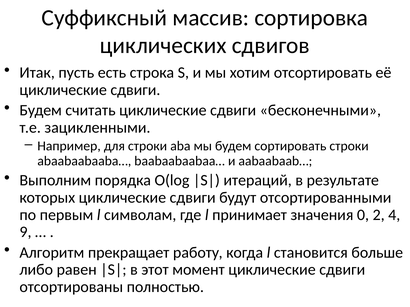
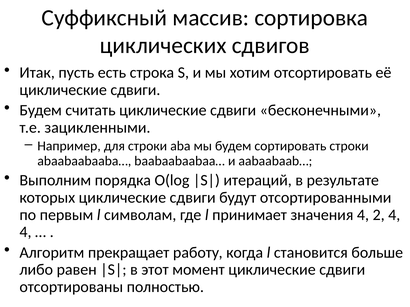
значения 0: 0 -> 4 (363, 215)
9: 9 -> 4 (26, 232)
